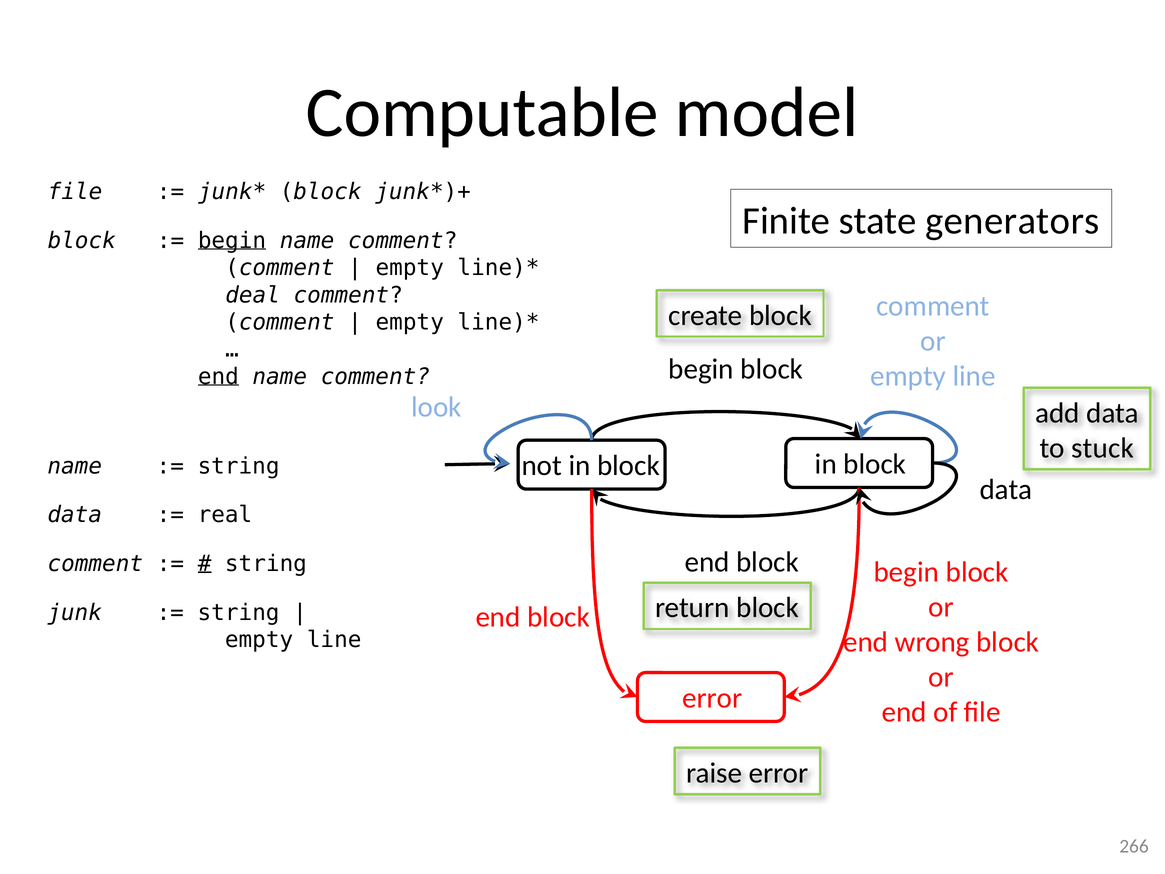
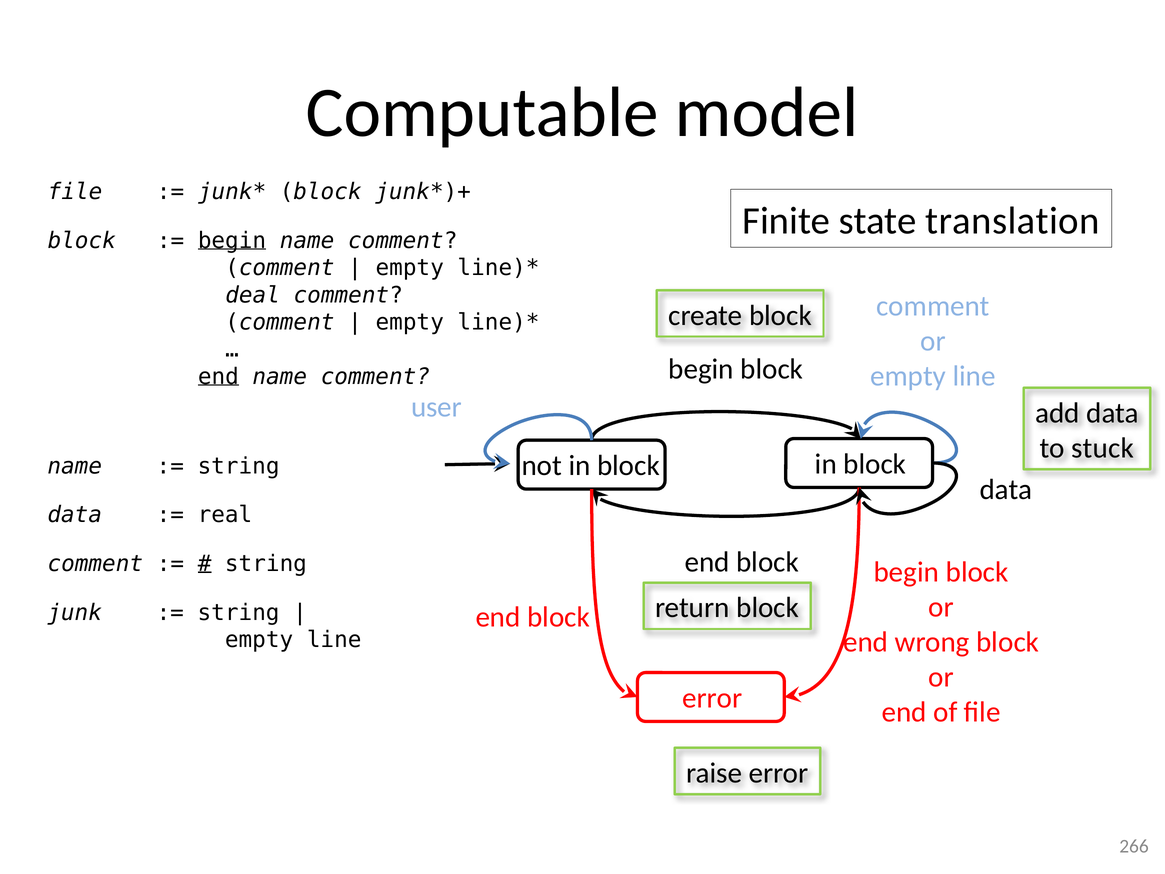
generators: generators -> translation (1012, 221)
look: look -> user (436, 407)
